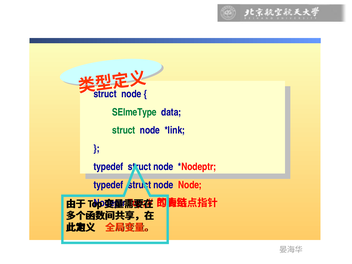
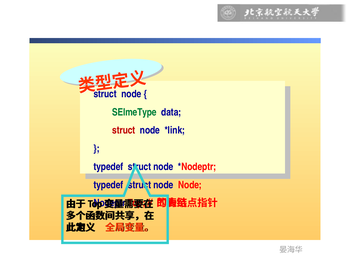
struct colour: green -> red (124, 130)
